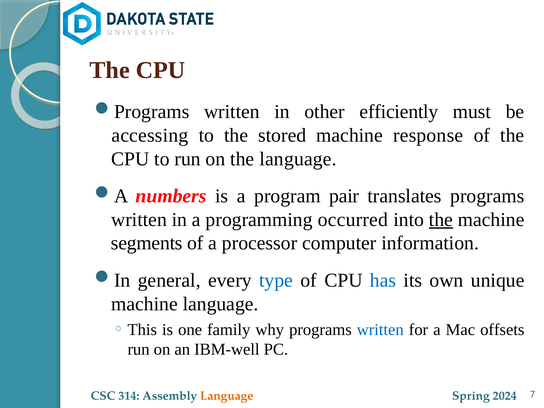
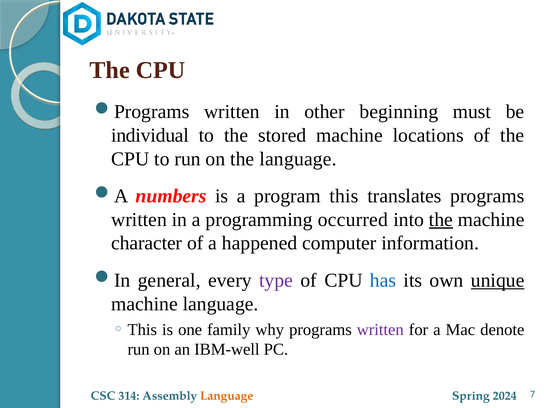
efficiently: efficiently -> beginning (399, 112)
accessing: accessing -> individual (150, 135)
response: response -> locations (428, 135)
program pair: pair -> this (344, 196)
segments: segments -> character (147, 243)
processor: processor -> happened (260, 243)
type colour: blue -> purple (276, 280)
unique underline: none -> present (498, 280)
written colour: blue -> purple (380, 330)
offsets: offsets -> denote (502, 330)
